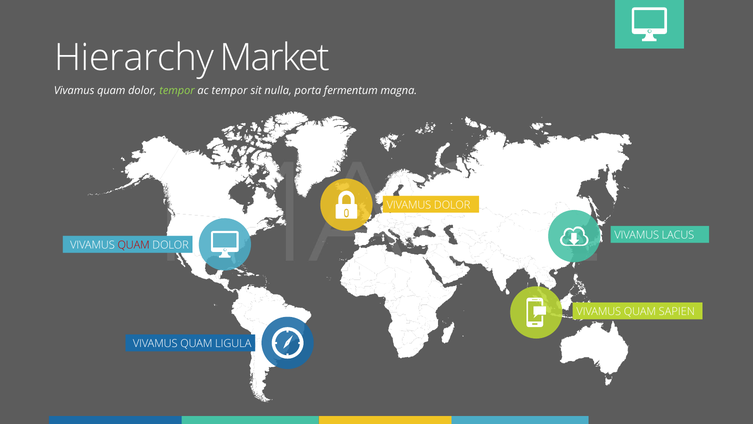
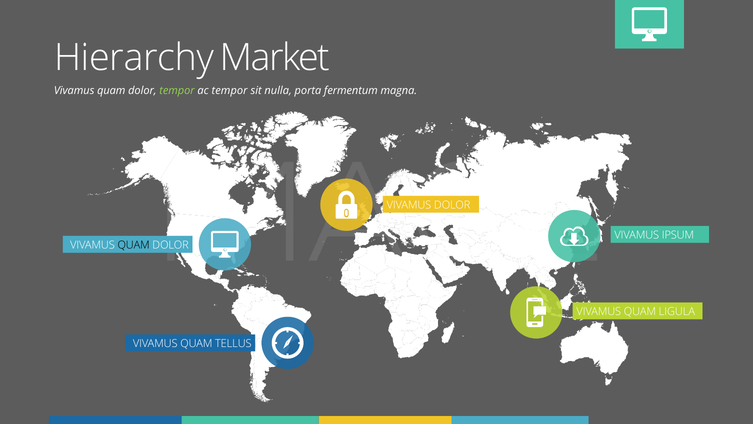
LACUS: LACUS -> IPSUM (678, 235)
QUAM colour: red -> black (134, 245)
SAPIEN: SAPIEN -> LIGULA (677, 311)
LIGULA: LIGULA -> TELLUS (233, 343)
